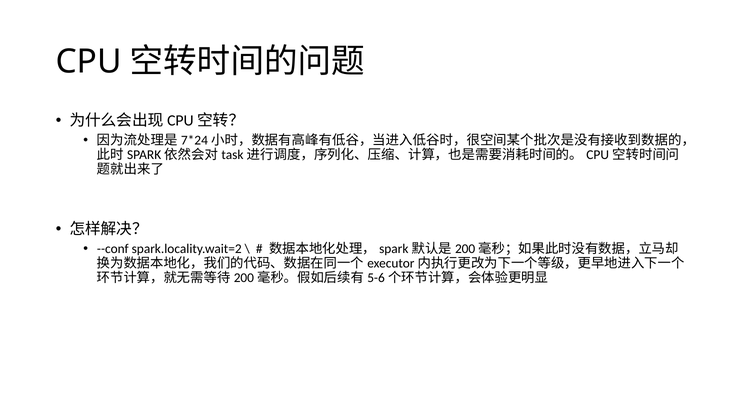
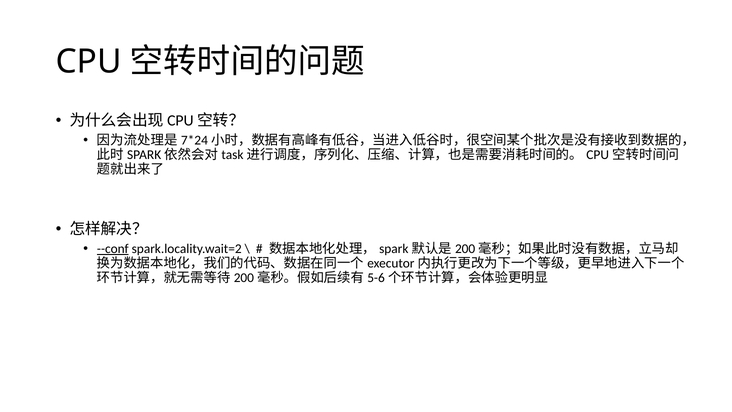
--conf underline: none -> present (113, 249)
